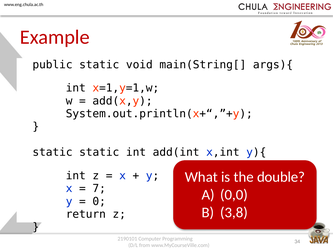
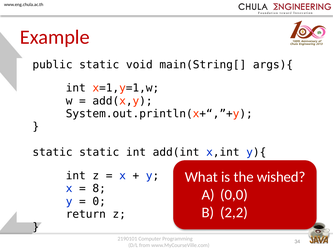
double: double -> wished (281, 178)
7: 7 -> 8 (99, 189)
3,8: 3,8 -> 2,2 (234, 213)
